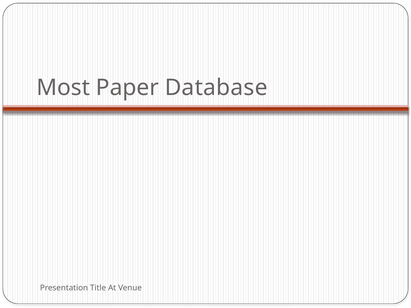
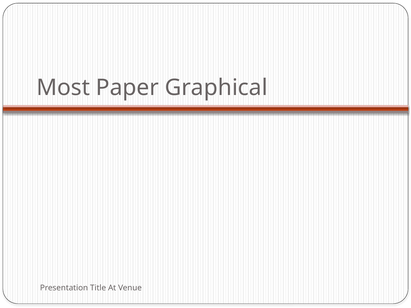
Database: Database -> Graphical (216, 88)
